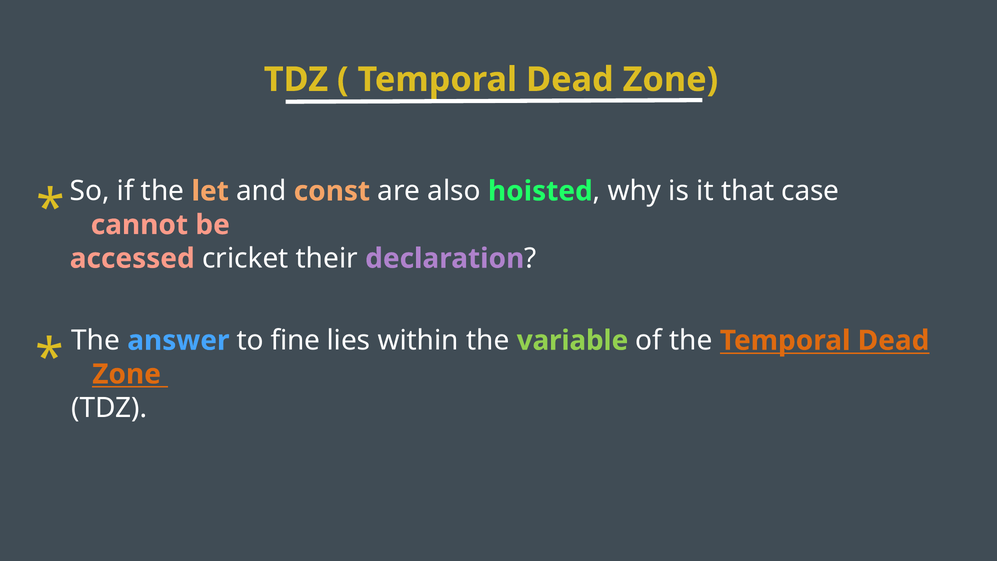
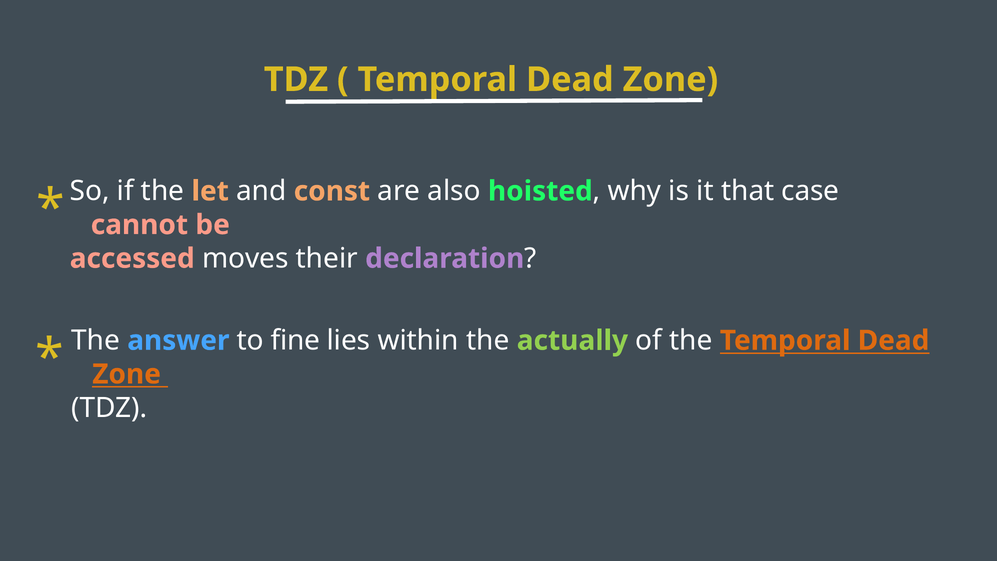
cricket: cricket -> moves (245, 258)
variable: variable -> actually (572, 340)
